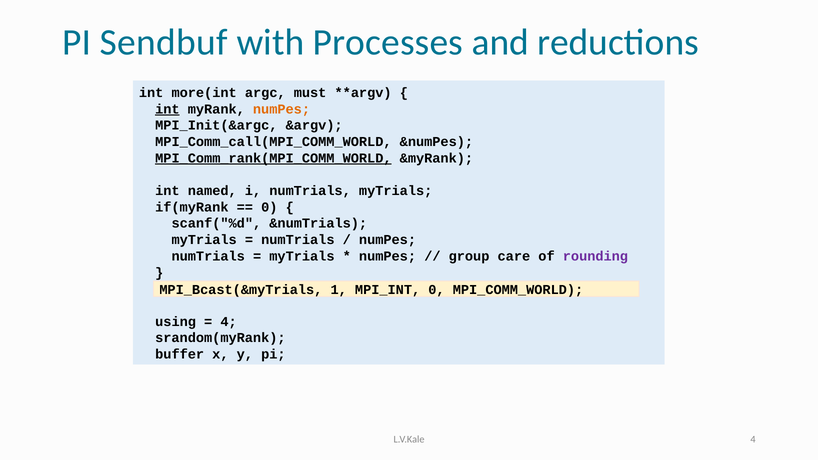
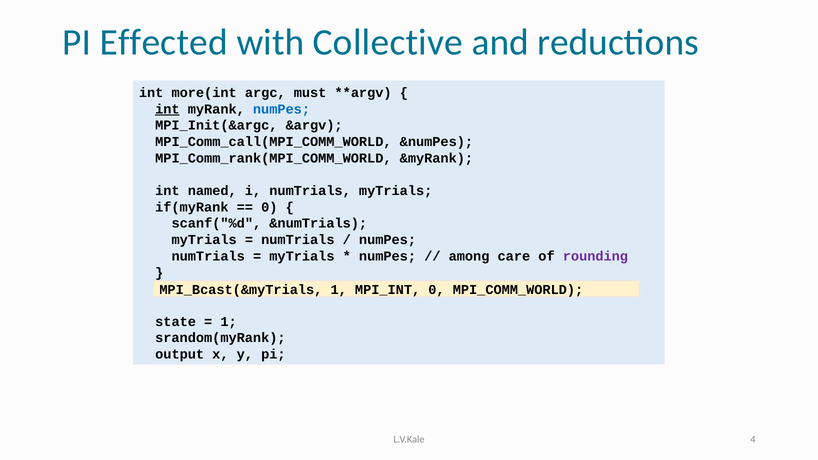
Sendbuf: Sendbuf -> Effected (164, 43)
Processes: Processes -> Collective (388, 43)
numPes colour: orange -> blue (282, 109)
MPI_Comm_rank(MPI_COMM_WORLD underline: present -> none (273, 158)
group: group -> among (469, 256)
using: using -> state (176, 322)
4: 4 -> 1 (229, 322)
buffer: buffer -> output (180, 354)
